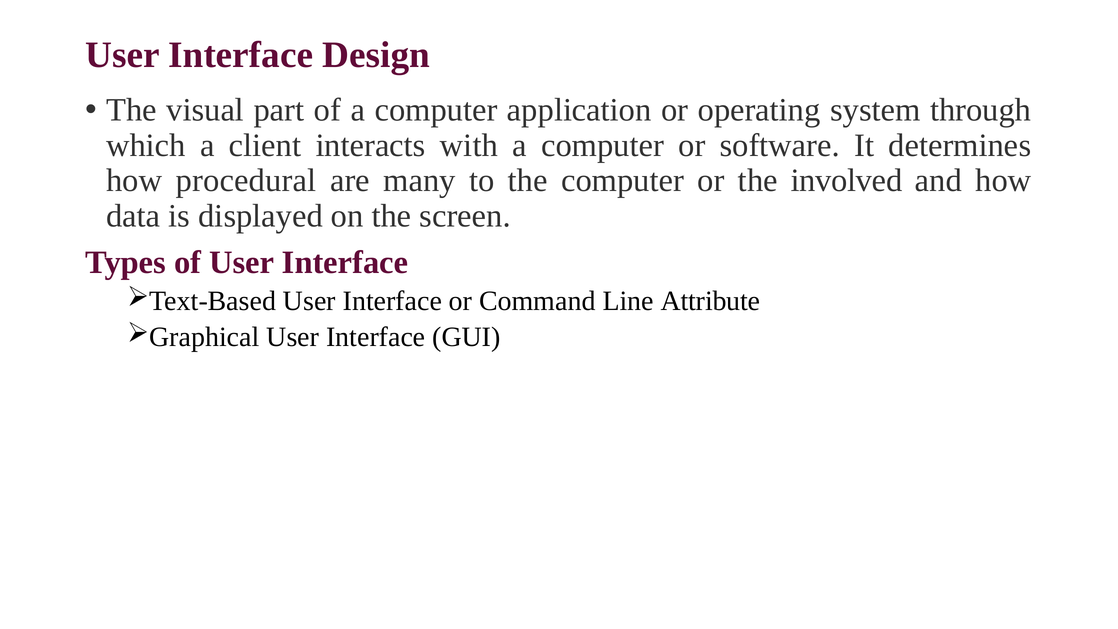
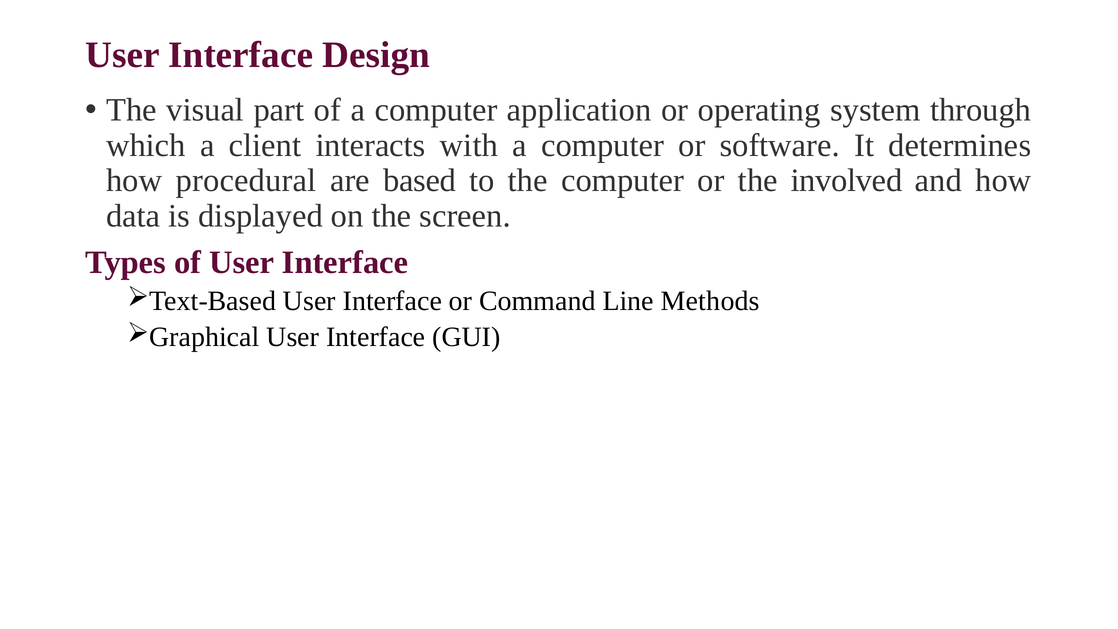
many: many -> based (420, 180)
Attribute: Attribute -> Methods (710, 301)
